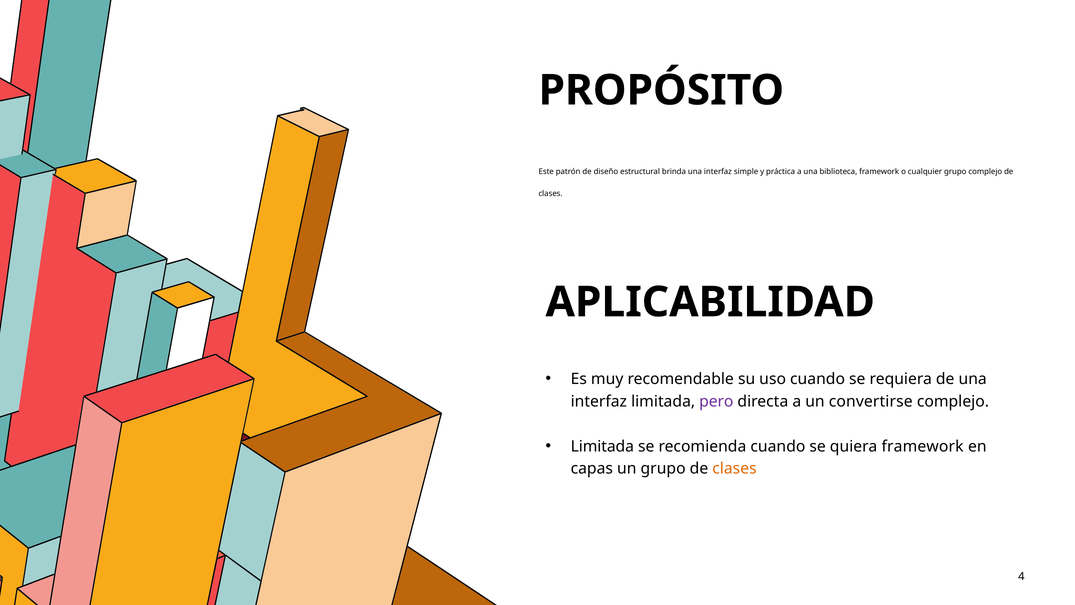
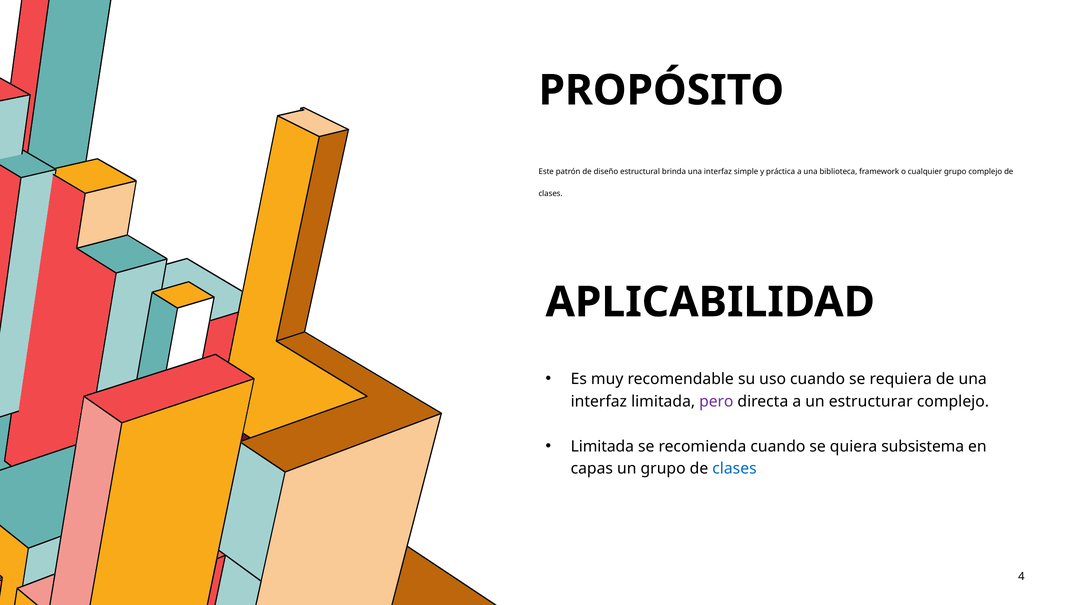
convertirse: convertirse -> estructurar (871, 401)
quiera framework: framework -> subsistema (923, 446)
clases colour: orange -> blue (734, 469)
